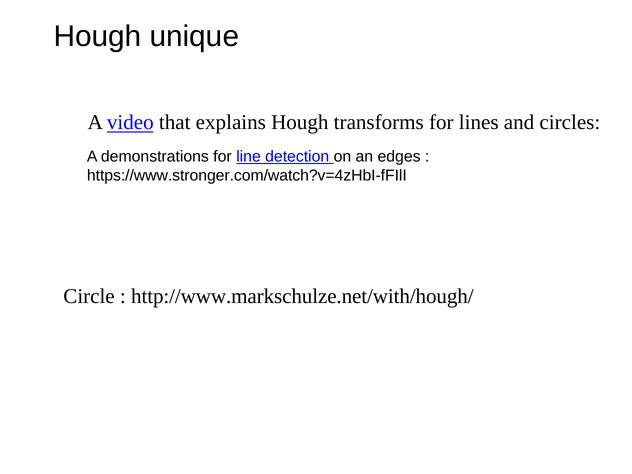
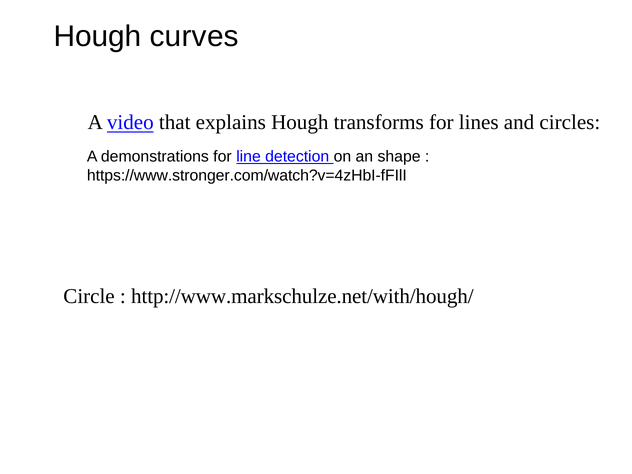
unique: unique -> curves (194, 36)
edges: edges -> shape (399, 157)
